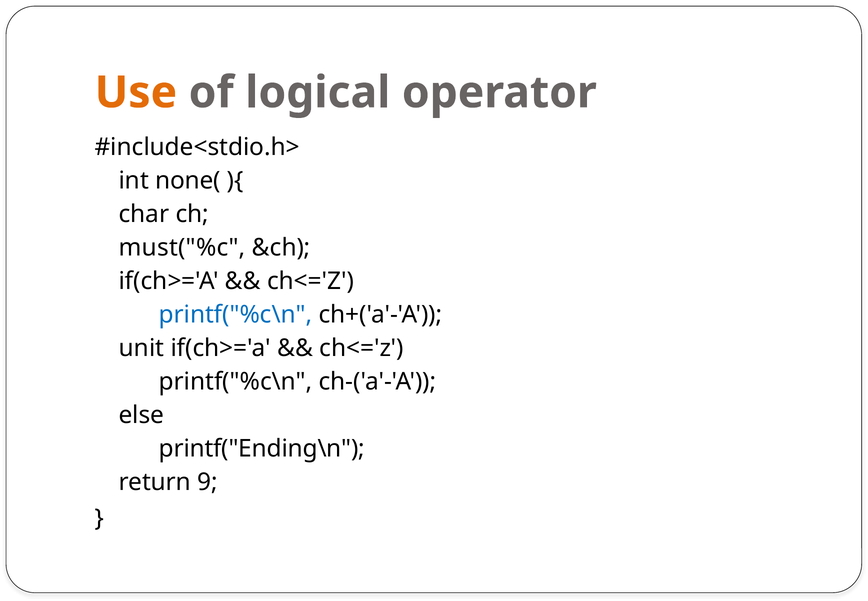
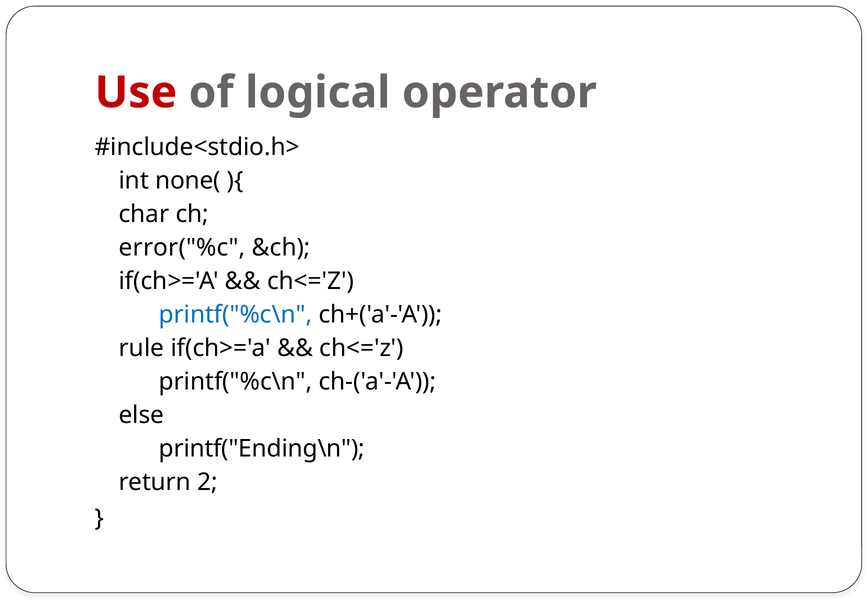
Use colour: orange -> red (136, 93)
must("%c: must("%c -> error("%c (182, 248)
unit: unit -> rule (141, 348)
9: 9 -> 2 (208, 482)
